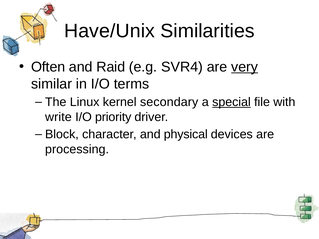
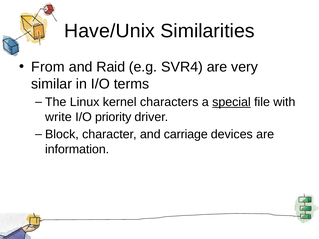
Often: Often -> From (48, 67)
very underline: present -> none (245, 67)
secondary: secondary -> characters (169, 102)
physical: physical -> carriage (186, 135)
processing: processing -> information (77, 149)
